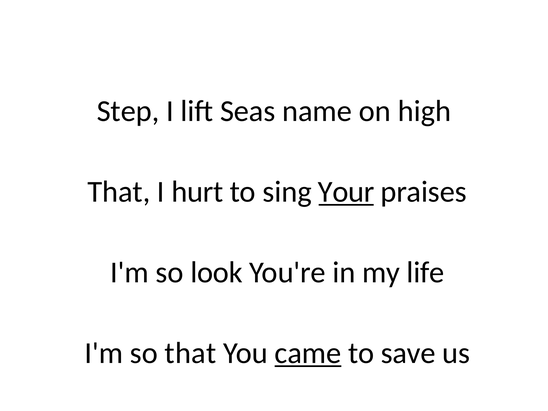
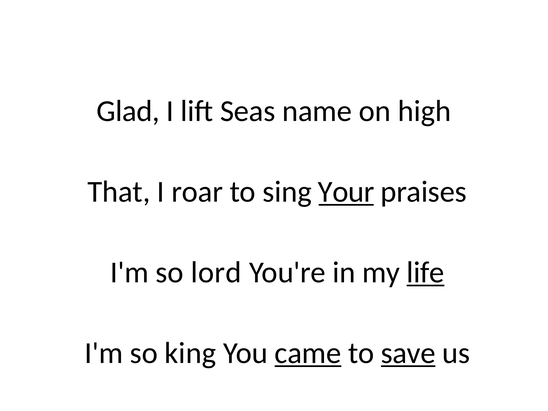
Step: Step -> Glad (128, 111)
hurt: hurt -> roar (197, 192)
look: look -> lord (216, 272)
life underline: none -> present (426, 272)
so that: that -> king (190, 353)
save underline: none -> present (408, 353)
